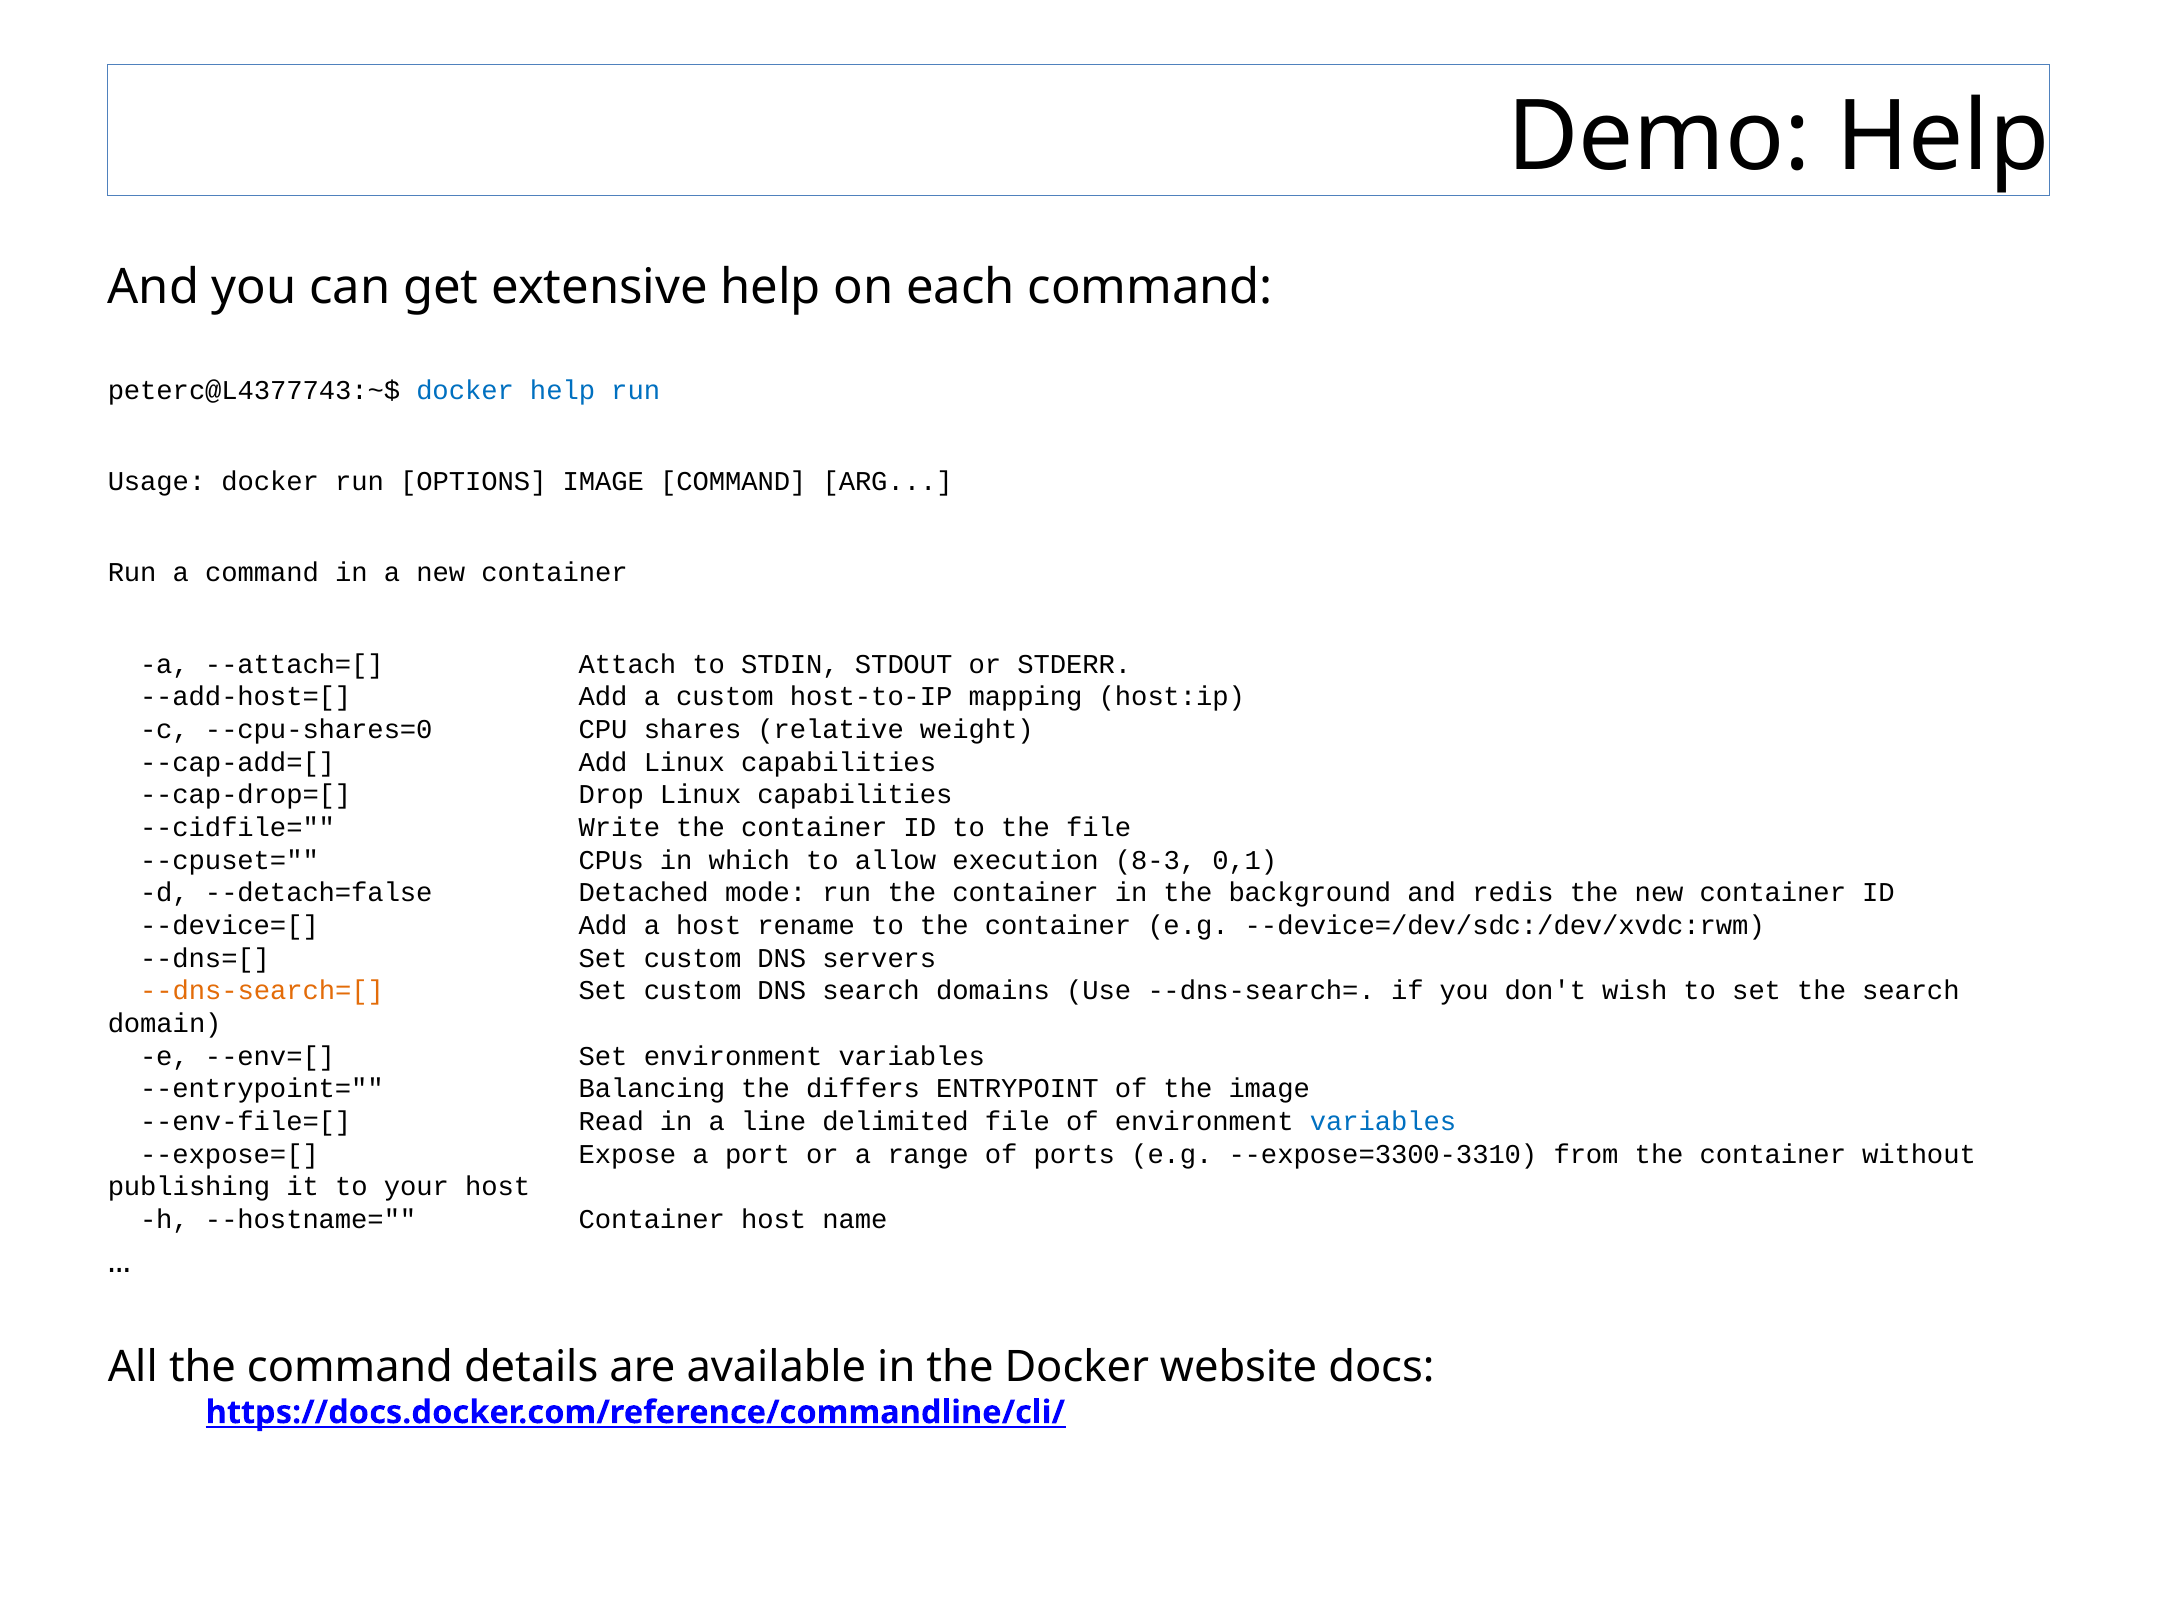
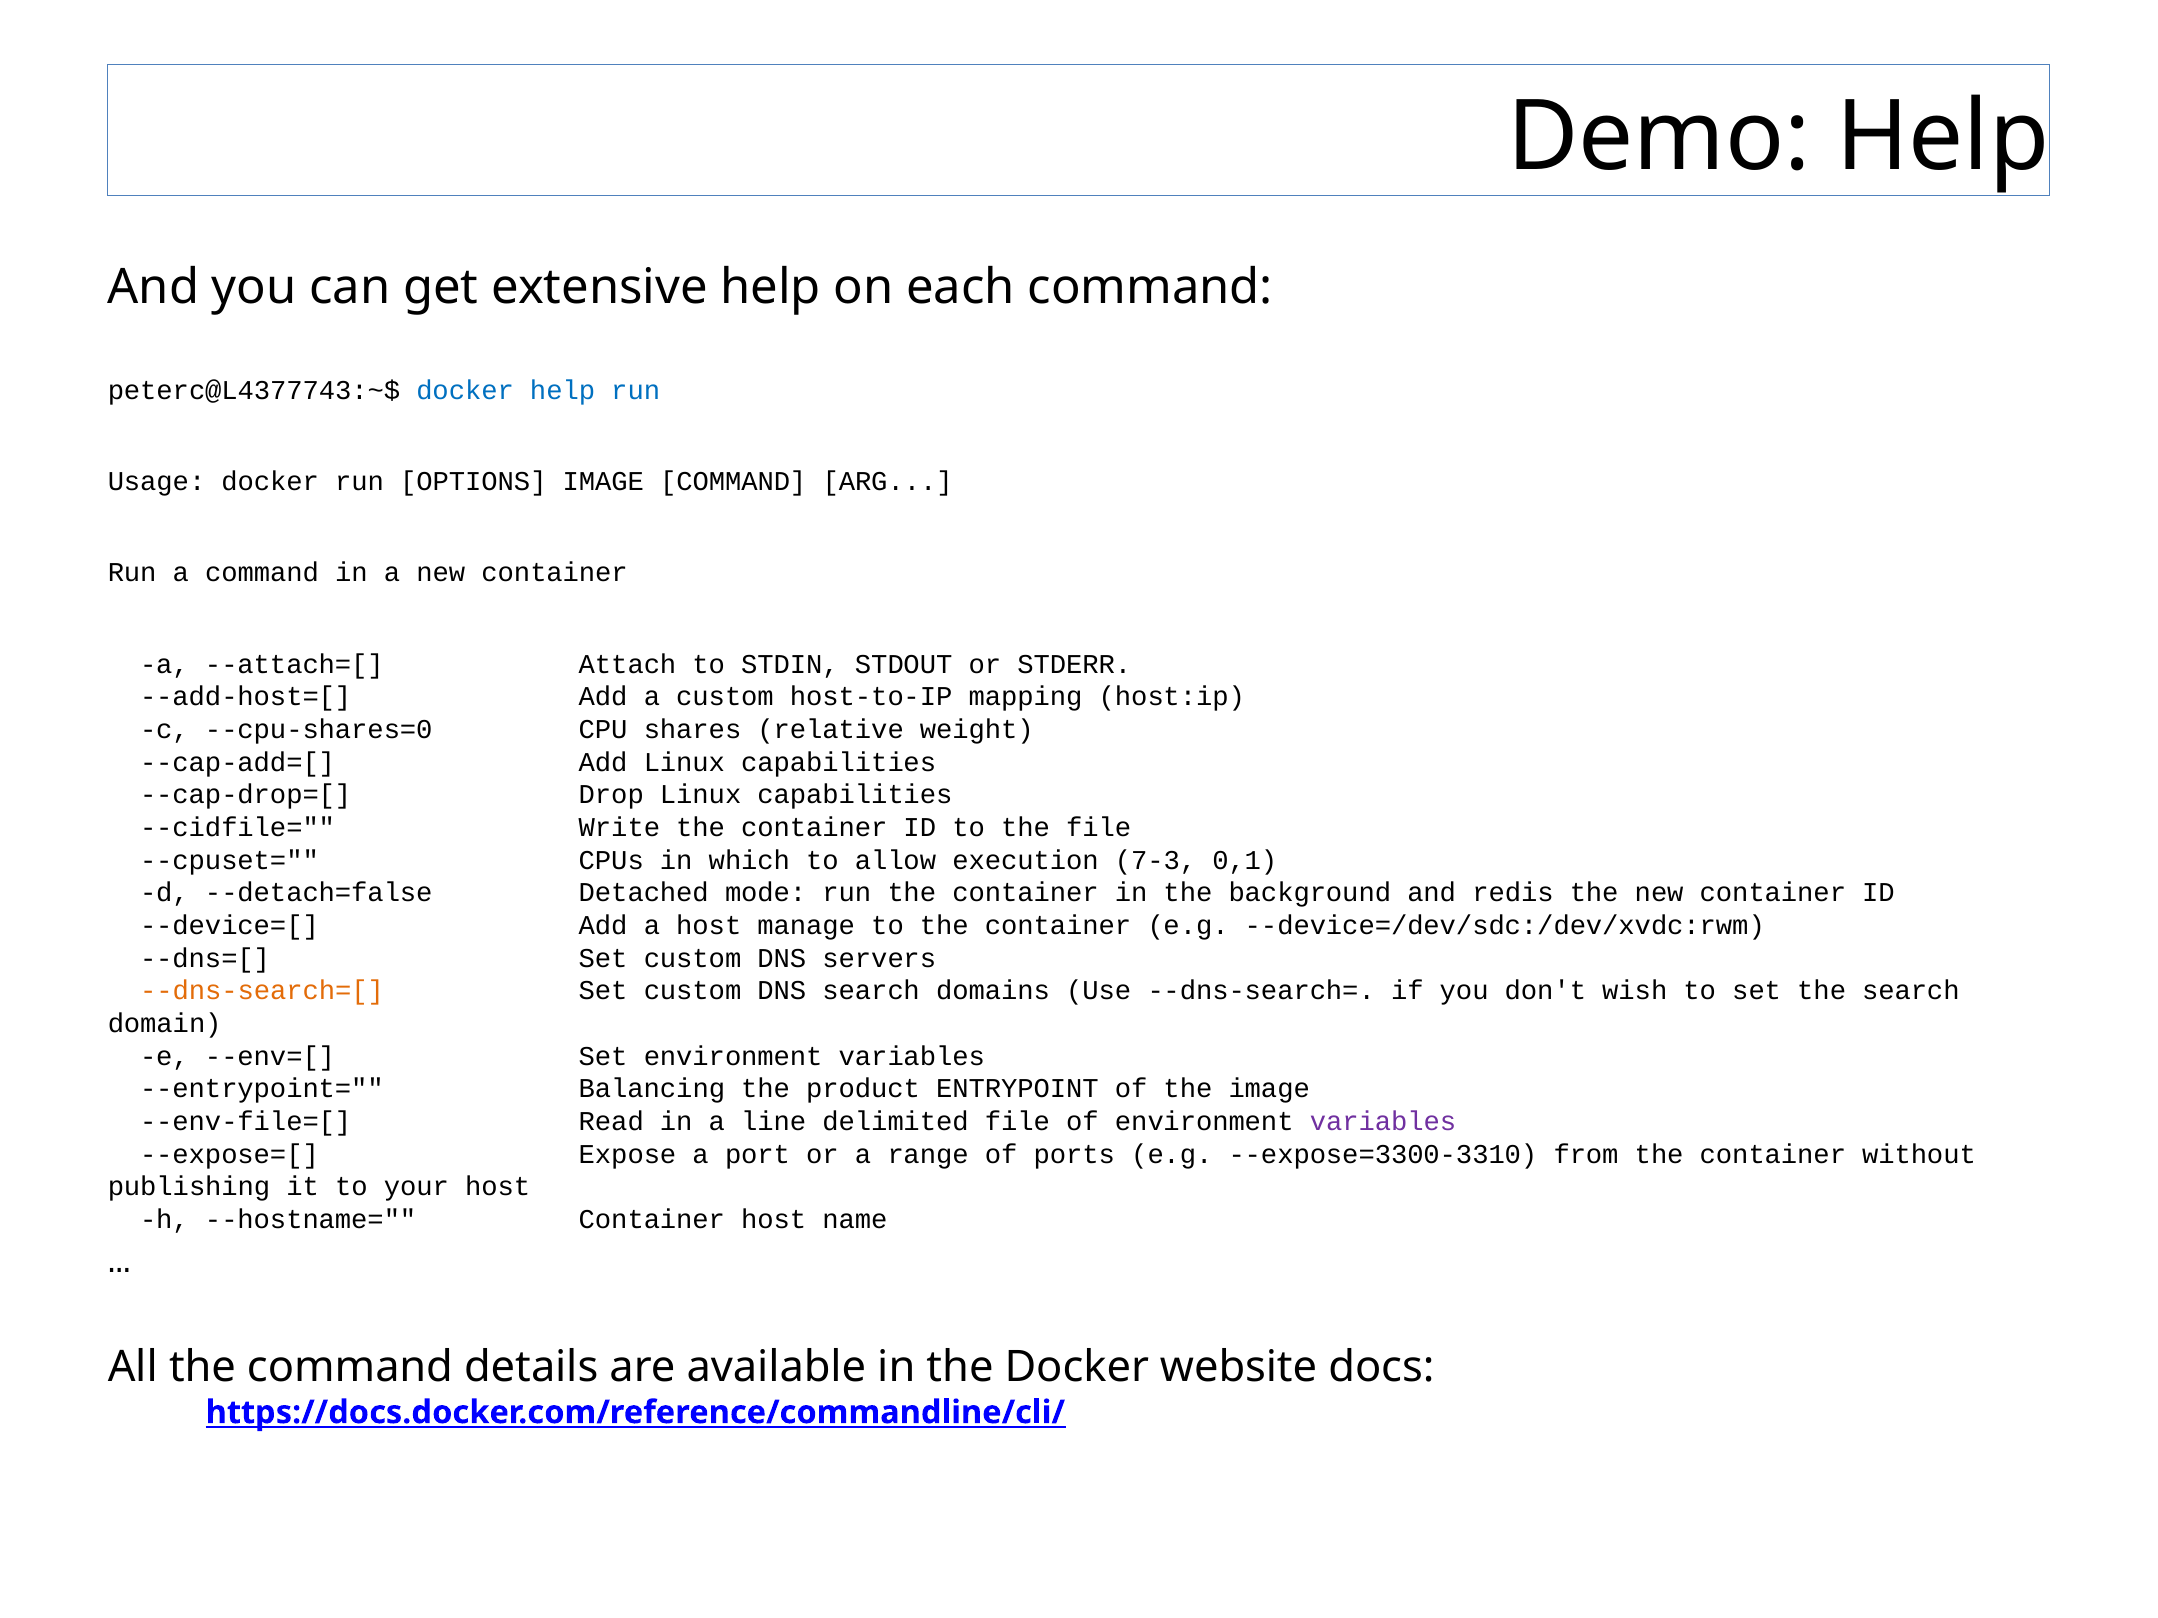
8-3: 8-3 -> 7-3 (1156, 860)
rename: rename -> manage (806, 926)
differs: differs -> product (863, 1089)
variables colour: blue -> purple (1383, 1122)
